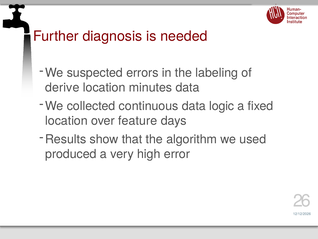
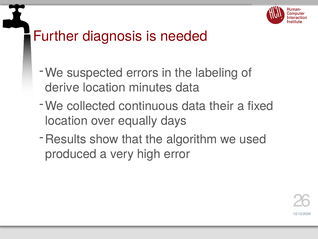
logic: logic -> their (222, 106)
feature: feature -> equally (138, 121)
